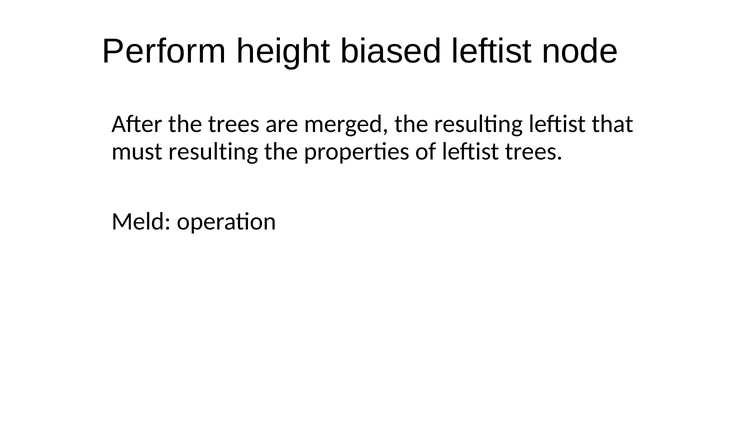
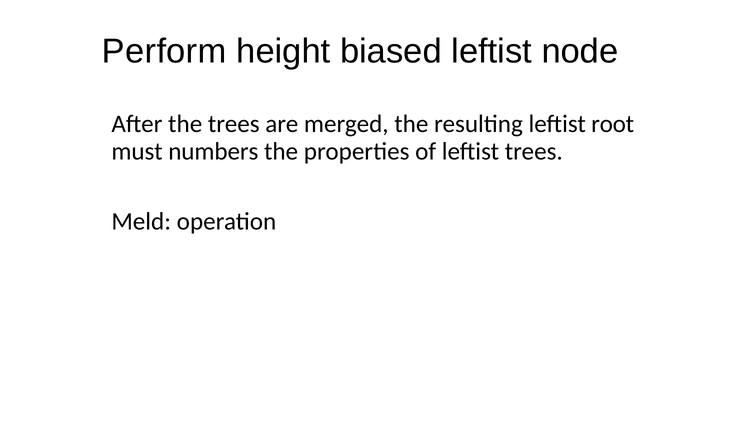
that: that -> root (613, 124)
must resulting: resulting -> numbers (213, 151)
